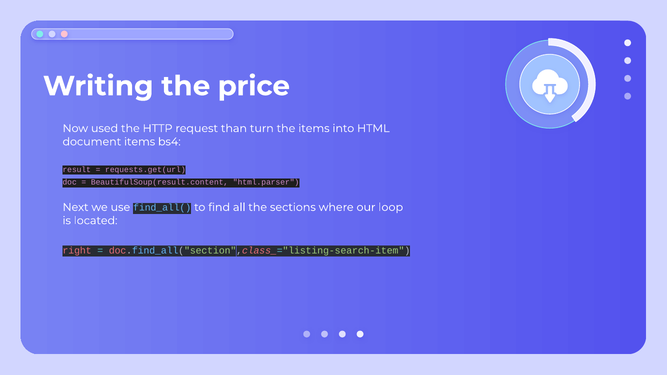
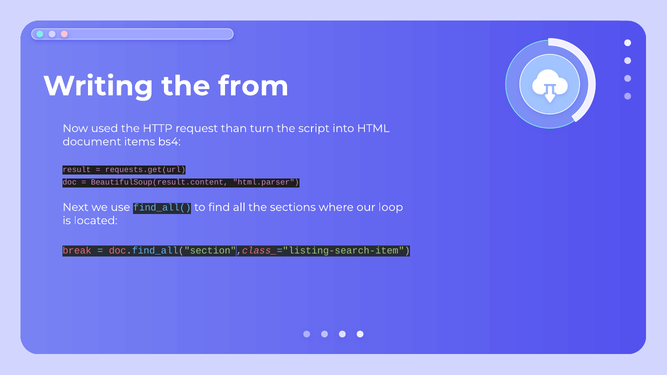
price: price -> from (254, 86)
the items: items -> script (314, 128)
right: right -> break (77, 250)
